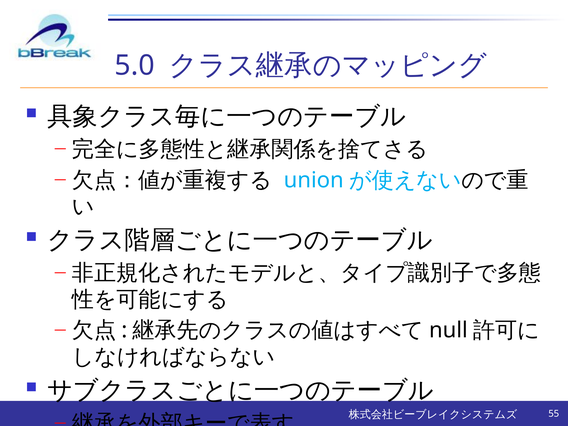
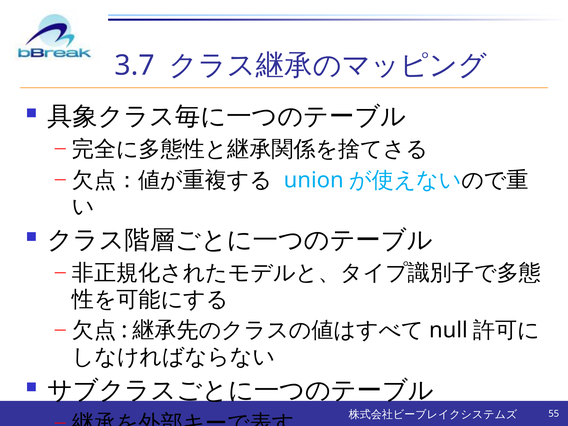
5.0: 5.0 -> 3.7 (135, 65)
